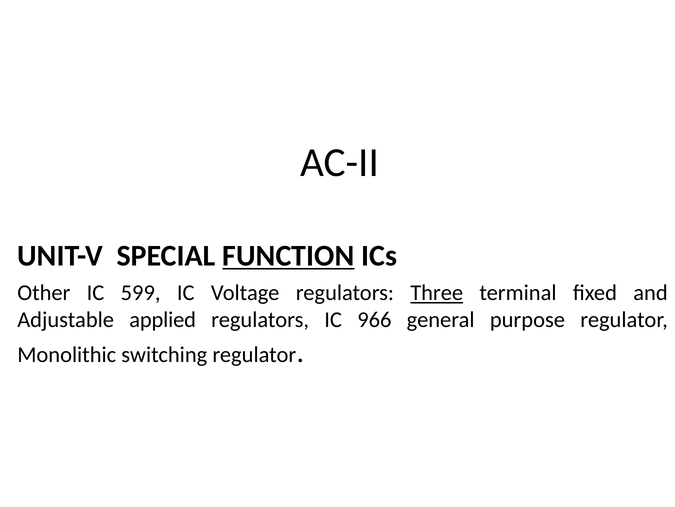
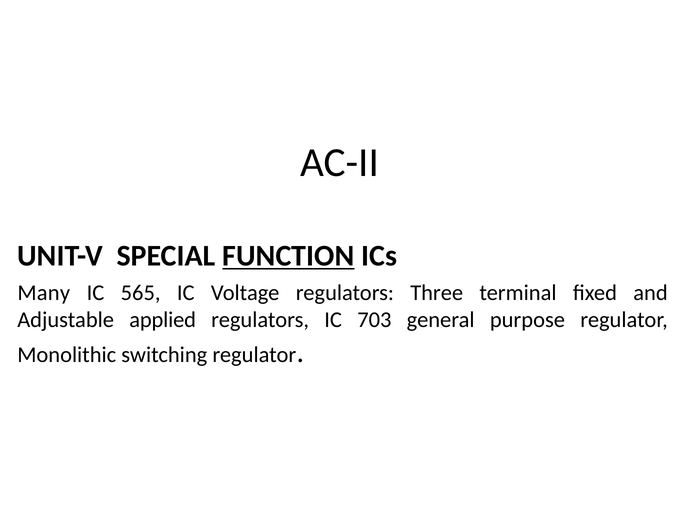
Other: Other -> Many (44, 293)
599: 599 -> 565 (141, 293)
Three underline: present -> none (437, 293)
966: 966 -> 703 (374, 320)
